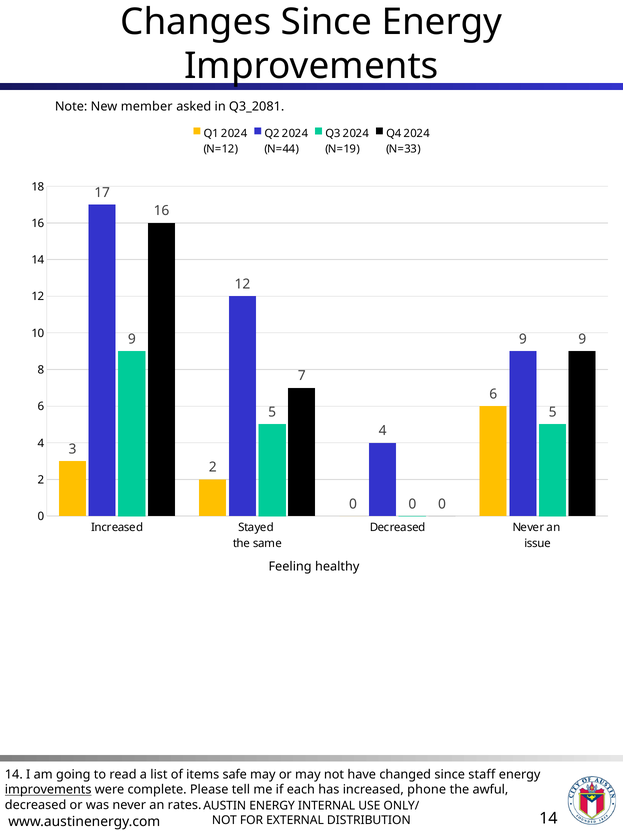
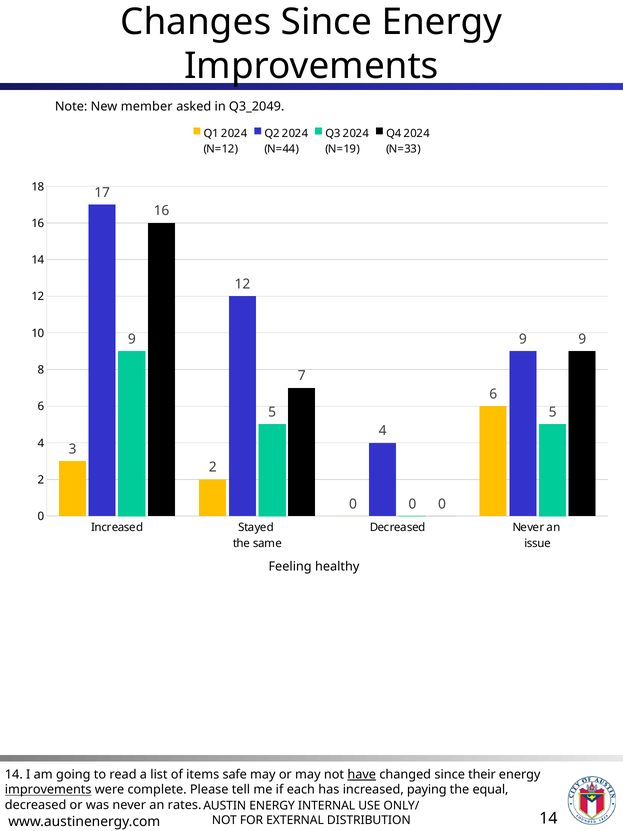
Q3_2081: Q3_2081 -> Q3_2049 (257, 106)
have underline: none -> present (362, 774)
staff: staff -> their (482, 774)
phone: phone -> paying (427, 789)
awful: awful -> equal (491, 789)
